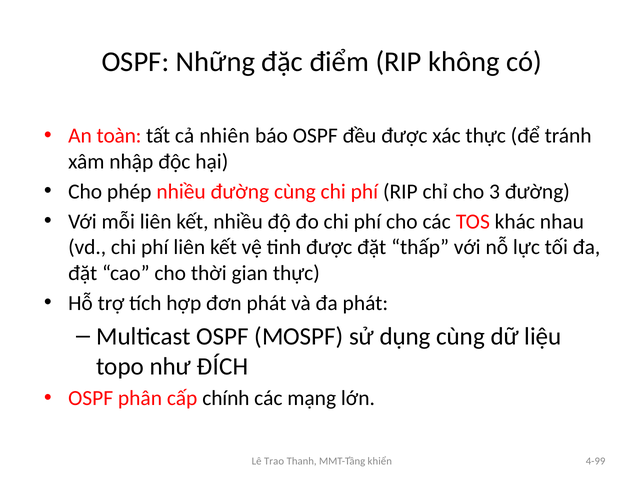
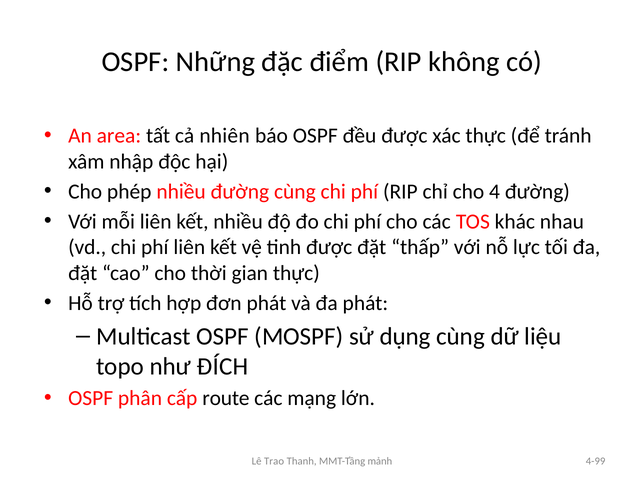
toàn: toàn -> area (119, 136)
3: 3 -> 4 (495, 191)
chính: chính -> route (226, 398)
khiển: khiển -> mảnh (380, 461)
